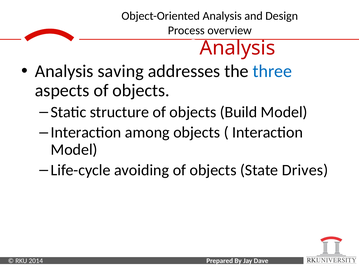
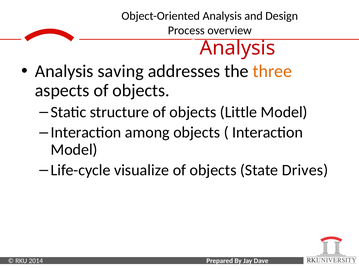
three colour: blue -> orange (272, 71)
Build: Build -> Little (239, 112)
avoiding: avoiding -> visualize (142, 170)
